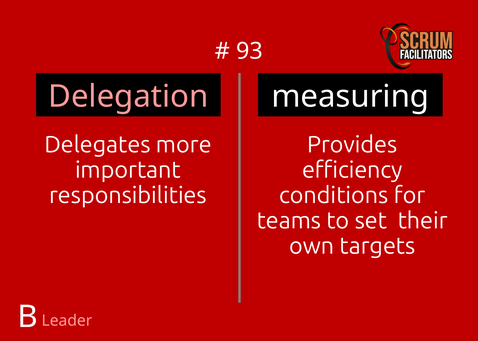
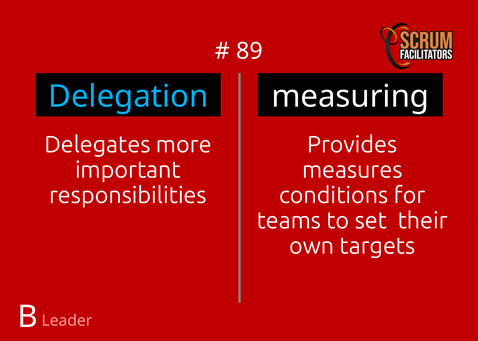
93: 93 -> 89 (250, 51)
Delegation colour: pink -> light blue (128, 96)
efficiency: efficiency -> measures (352, 170)
